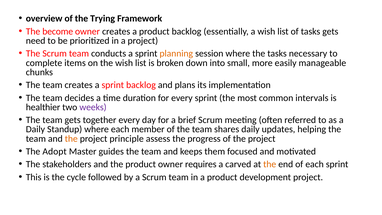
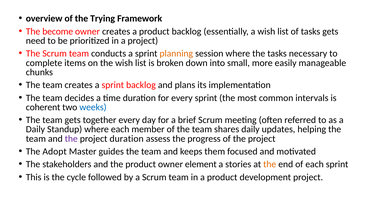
healthier: healthier -> coherent (43, 107)
weeks colour: purple -> blue (93, 107)
the colour: orange -> purple (71, 139)
project principle: principle -> duration (127, 139)
requires: requires -> element (201, 164)
carved: carved -> stories (238, 164)
